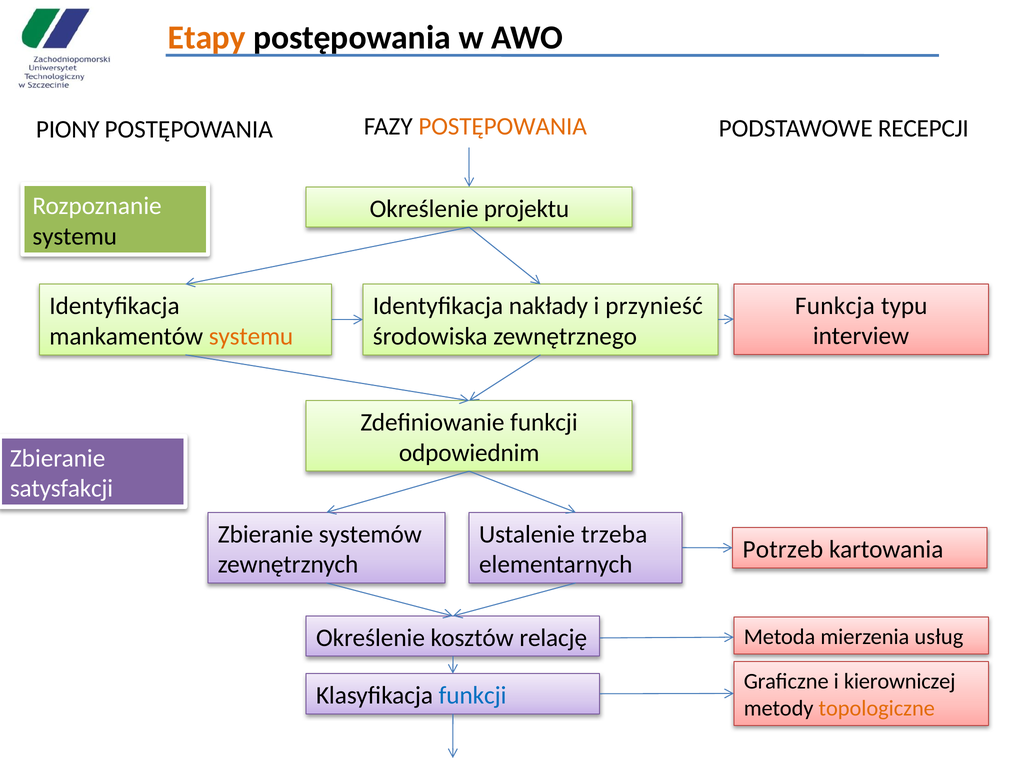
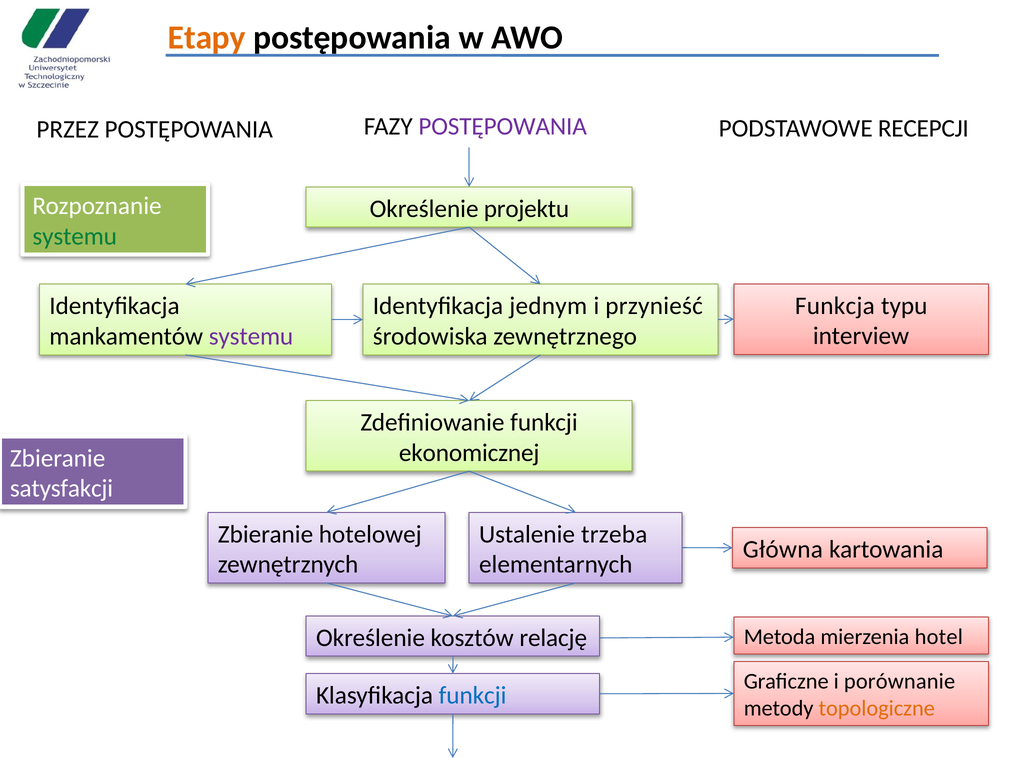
PIONY: PIONY -> PRZEZ (68, 129)
POSTĘPOWANIA colour: orange -> purple (503, 126)
systemu colour: black -> green (75, 236)
nakłady: nakłady -> jednym (548, 306)
systemu colour: orange -> purple (251, 336)
odpowiednim: odpowiednim -> ekonomicznej (469, 453)
systemów: systemów -> hotelowej (370, 534)
Potrzeb: Potrzeb -> Główna (783, 549)
usług: usług -> hotel (939, 637)
kierowniczej: kierowniczej -> porównanie (900, 681)
